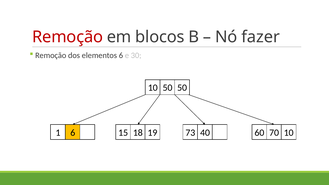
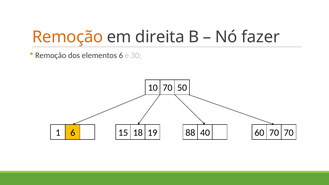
Remoção colour: red -> orange (68, 37)
blocos: blocos -> direita (160, 37)
10 50: 50 -> 70 (168, 88)
73: 73 -> 88 (190, 133)
70 10: 10 -> 70 (289, 133)
